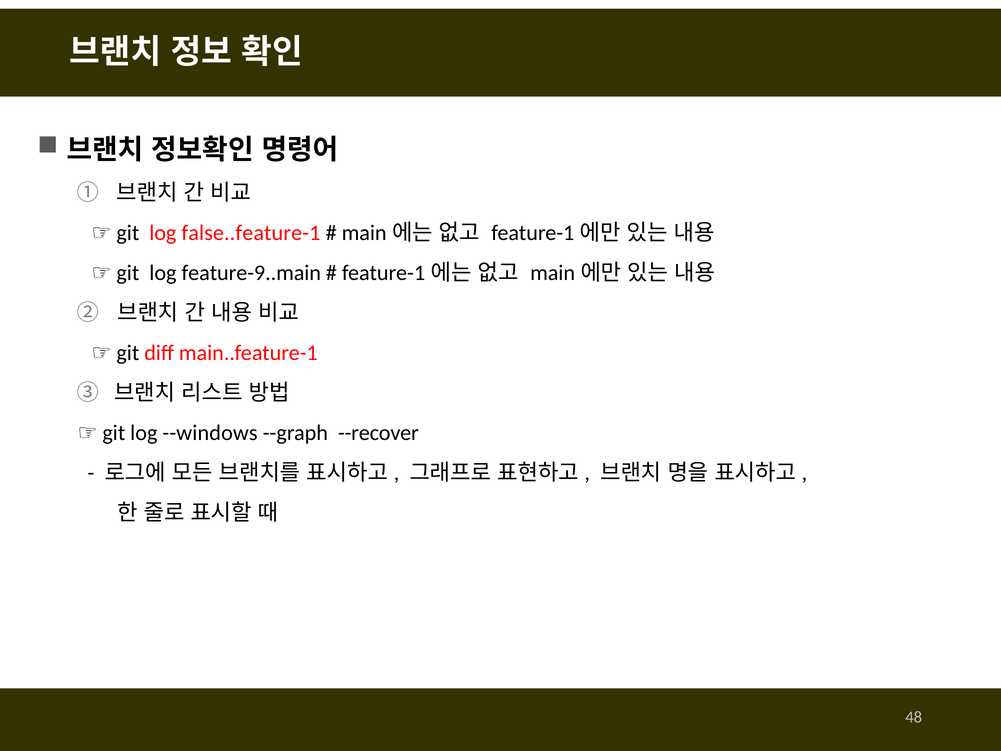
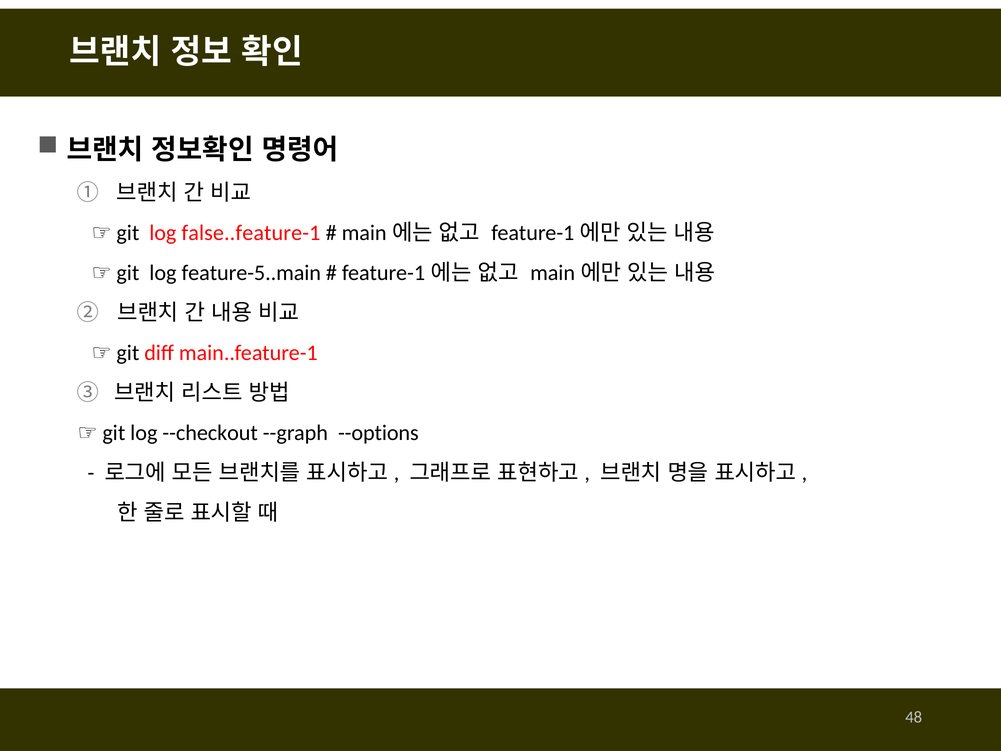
feature-9..main: feature-9..main -> feature-5..main (251, 273)
--windows: --windows -> --checkout (210, 433)
--recover: --recover -> --options (378, 433)
